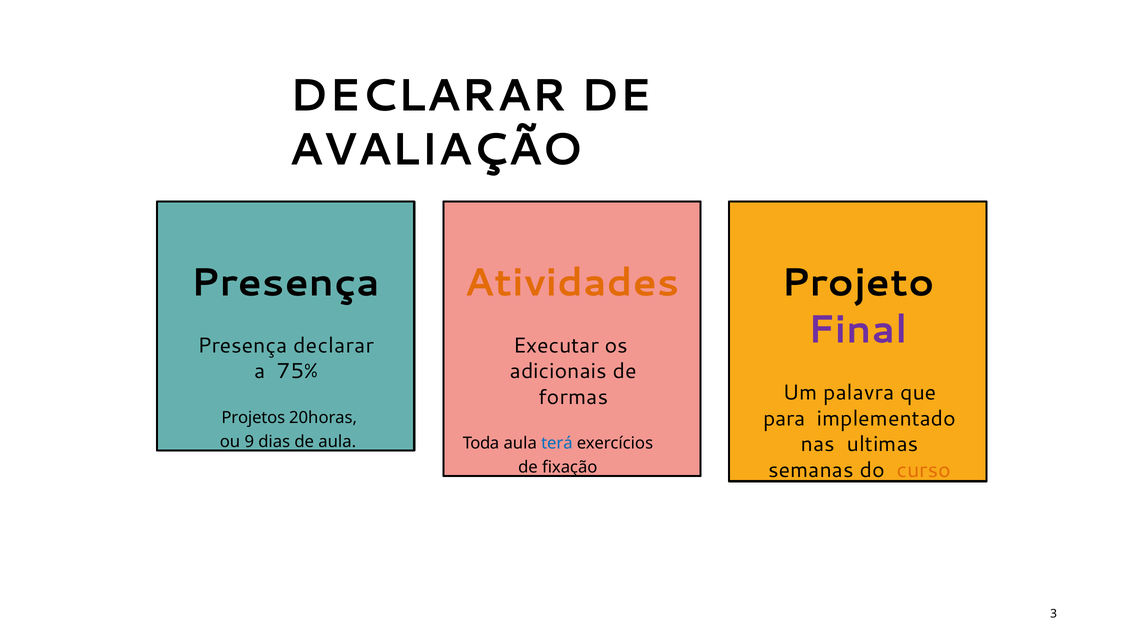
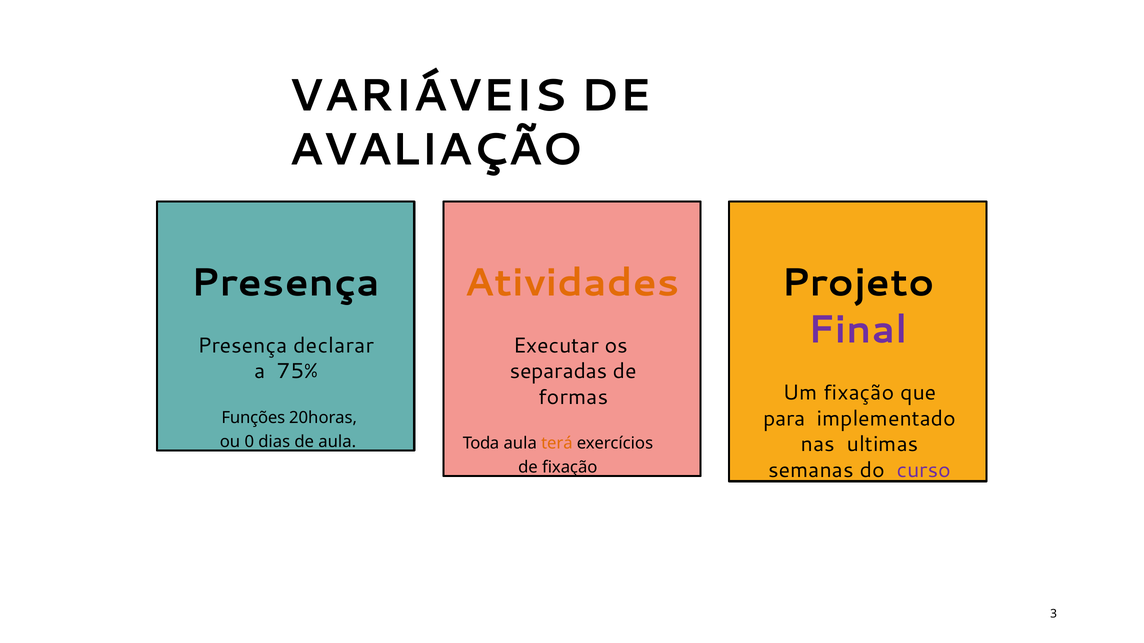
DECLARAR: DECLARAR -> VARIÁVEIS (428, 96)
adicionais: adicionais -> separadas (559, 372)
Um palavra: palavra -> fixação (859, 393)
Projetos: Projetos -> Funções (253, 418)
9: 9 -> 0 (249, 442)
terá colour: blue -> orange (557, 444)
curso colour: orange -> purple (924, 470)
